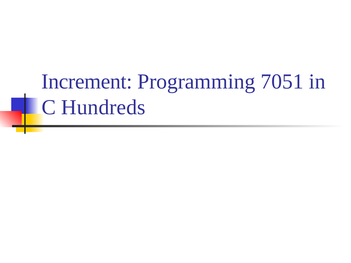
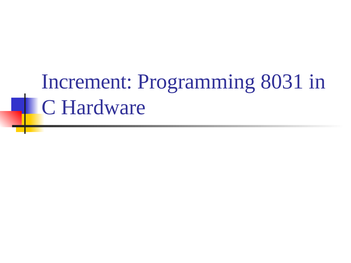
7051: 7051 -> 8031 (282, 82)
Hundreds: Hundreds -> Hardware (103, 107)
